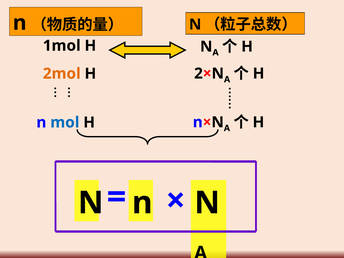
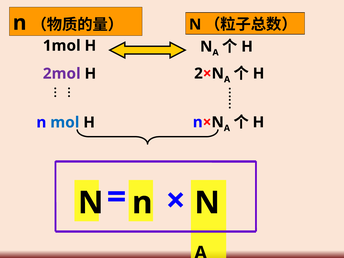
2mol colour: orange -> purple (62, 74)
